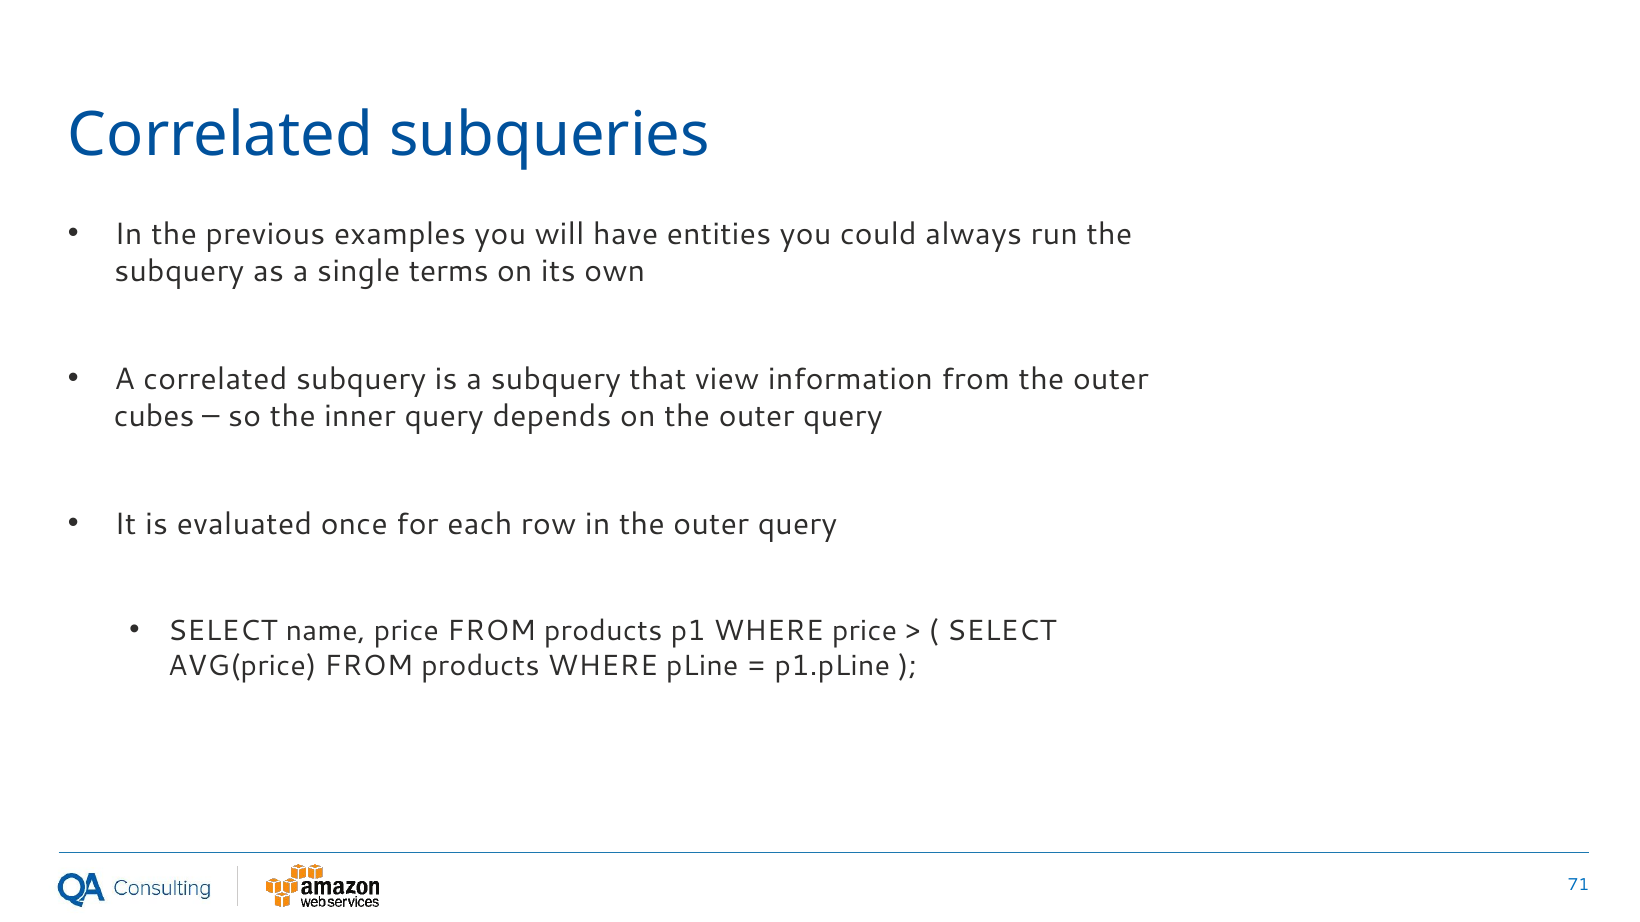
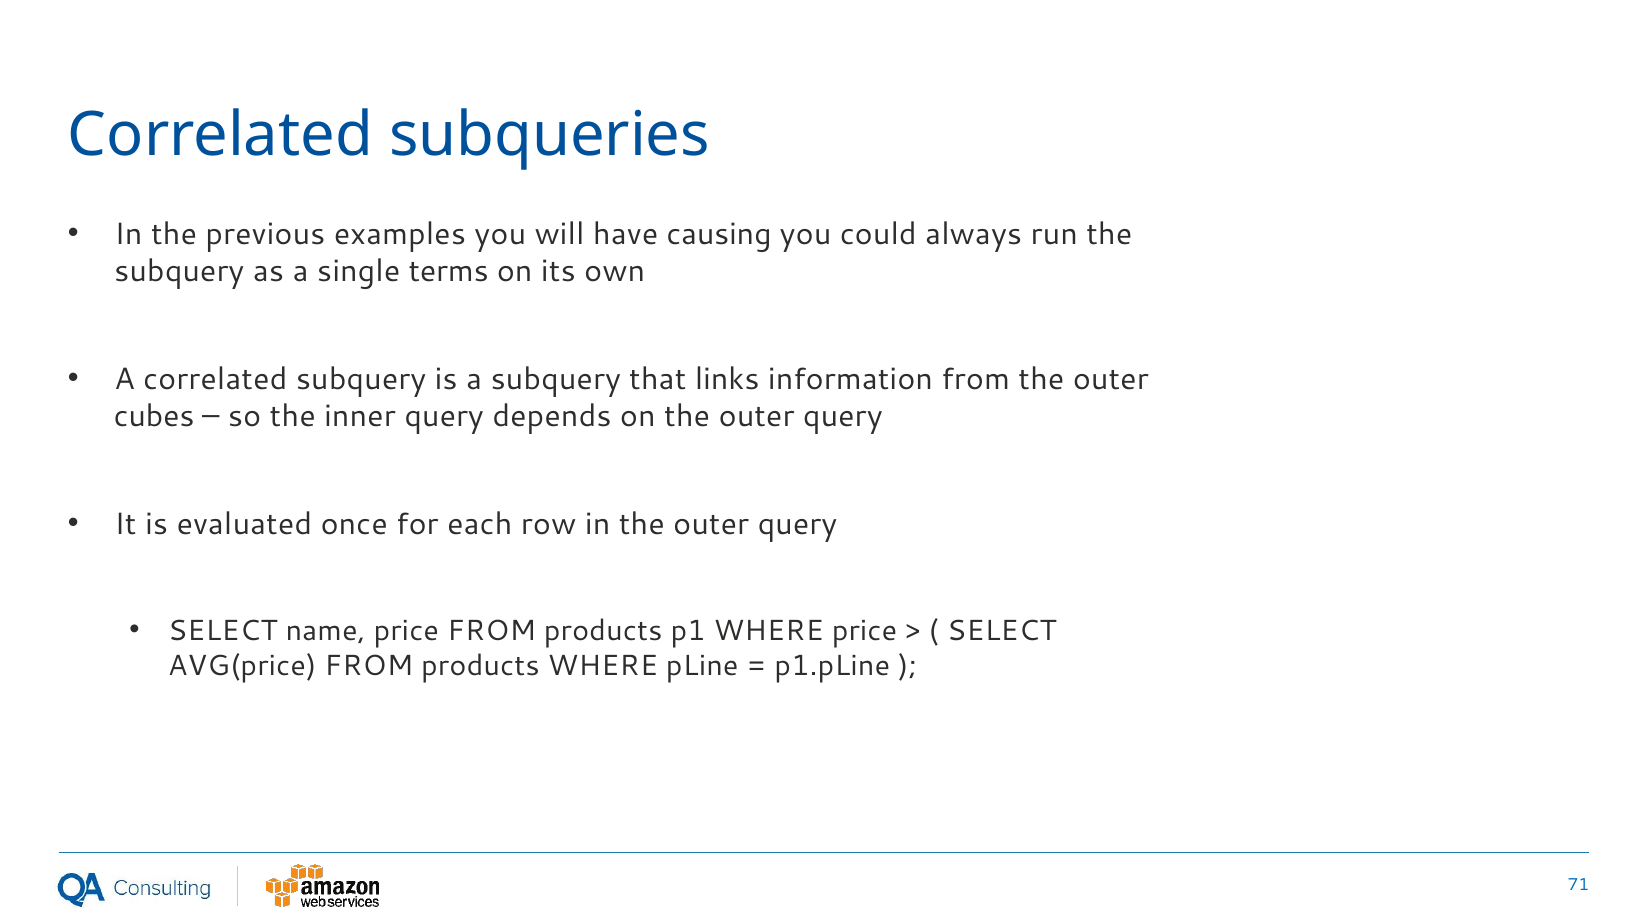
entities: entities -> causing (719, 235)
view: view -> links (727, 379)
